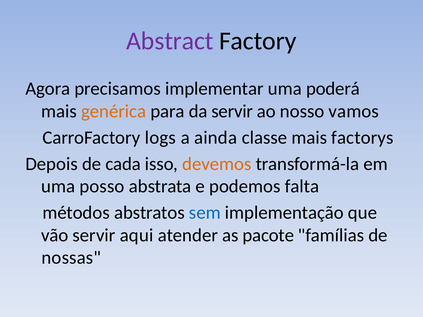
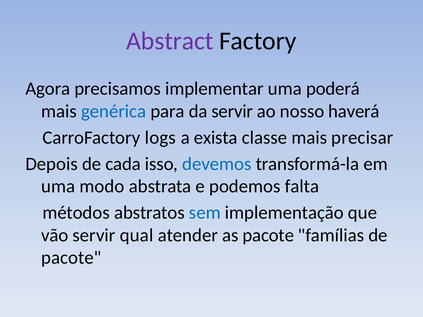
genérica colour: orange -> blue (114, 111)
vamos: vamos -> haverá (354, 111)
ainda: ainda -> exista (216, 138)
factorys: factorys -> precisar (362, 138)
devemos colour: orange -> blue (217, 164)
posso: posso -> modo (102, 187)
aqui: aqui -> qual (137, 235)
nossas: nossas -> pacote (71, 258)
